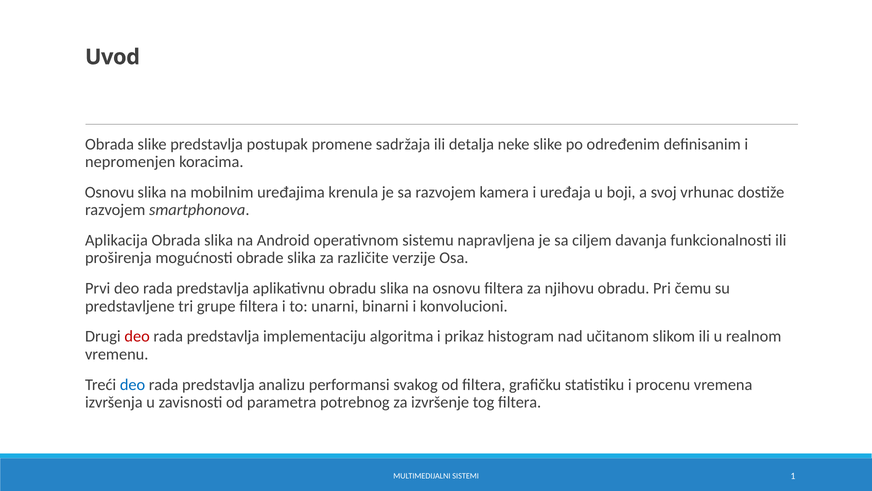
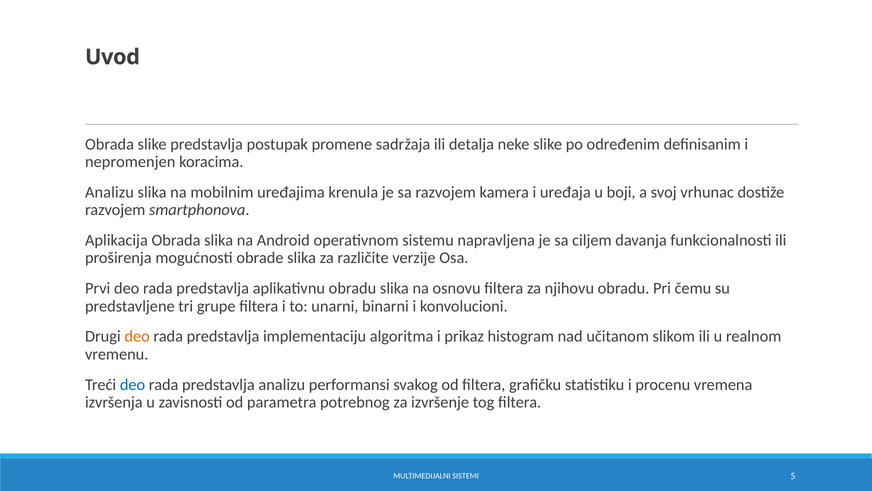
Osnovu: Osnovu -> Analizu (109, 192)
deo colour: red -> orange (137, 336)
1: 1 -> 5 (793, 476)
